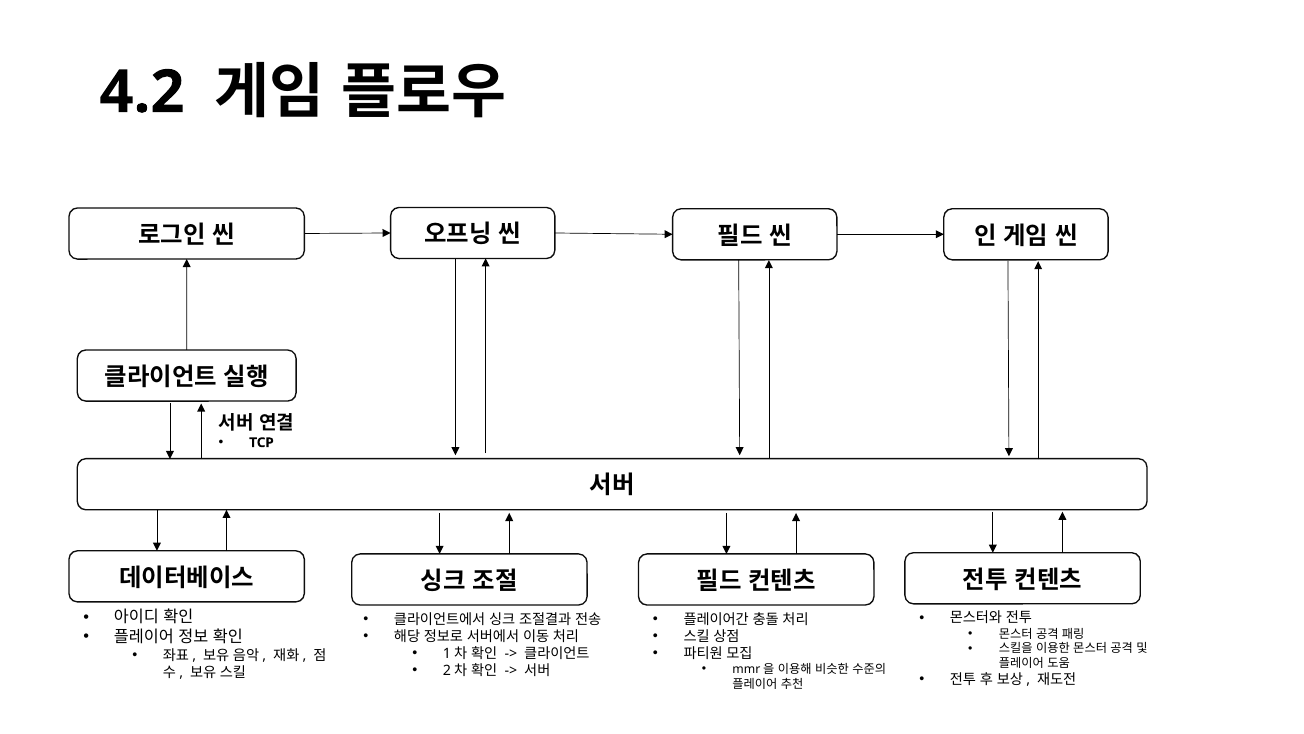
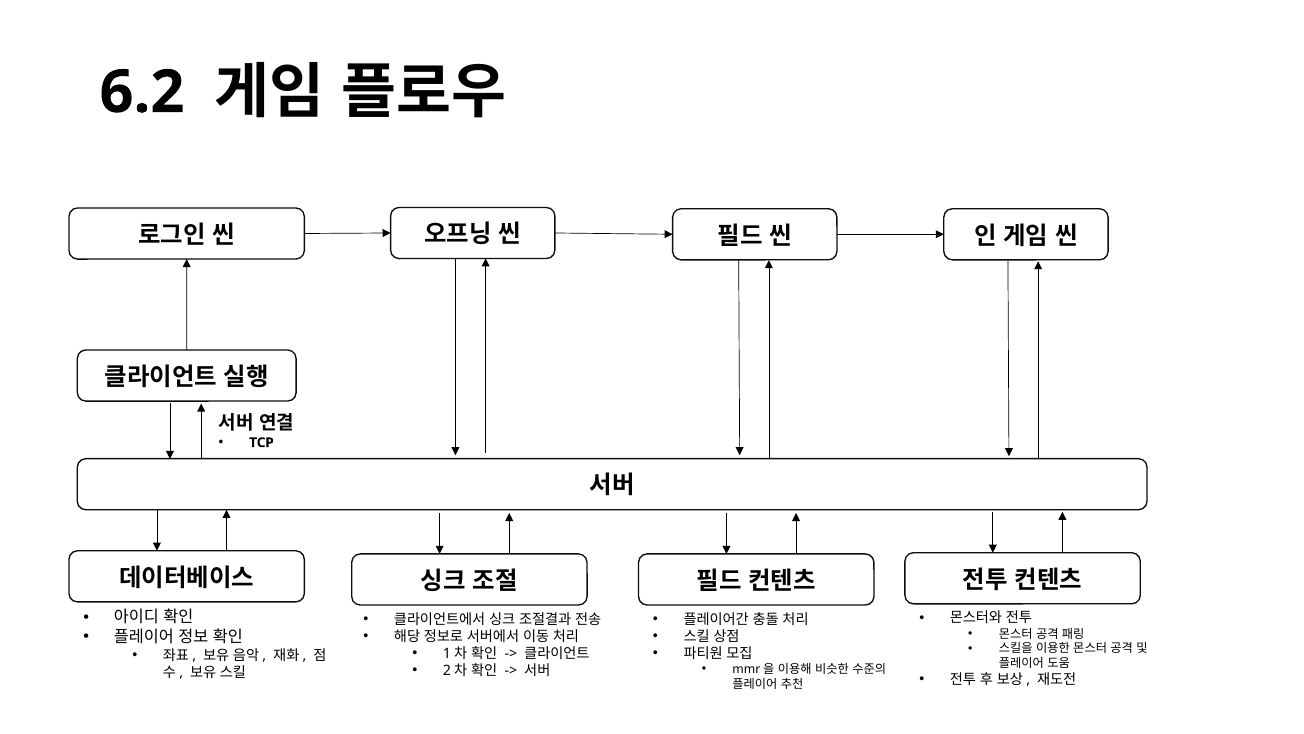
4.2: 4.2 -> 6.2 (142, 92)
